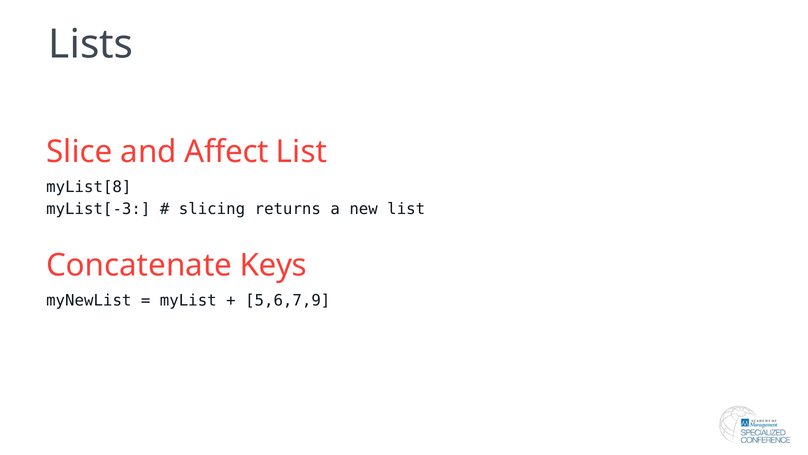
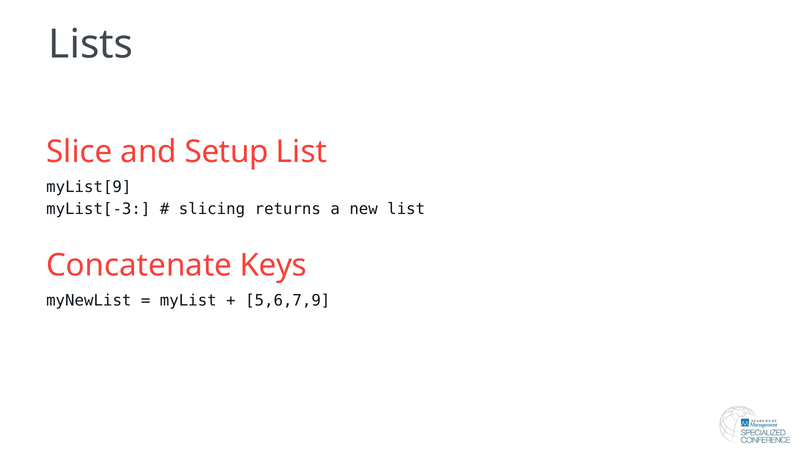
Affect: Affect -> Setup (227, 152)
myList[8: myList[8 -> myList[9 (89, 187)
